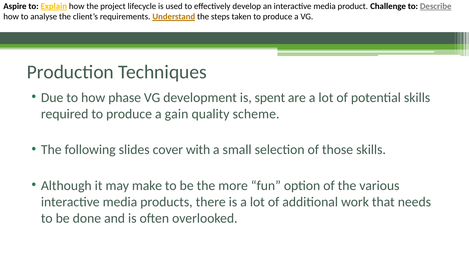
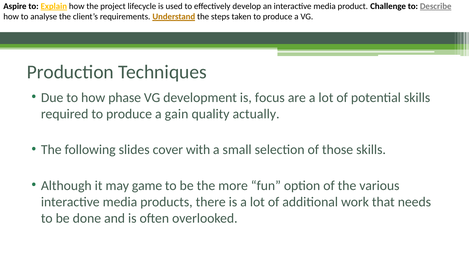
spent: spent -> focus (270, 97)
scheme: scheme -> actually (256, 114)
make: make -> game (147, 185)
